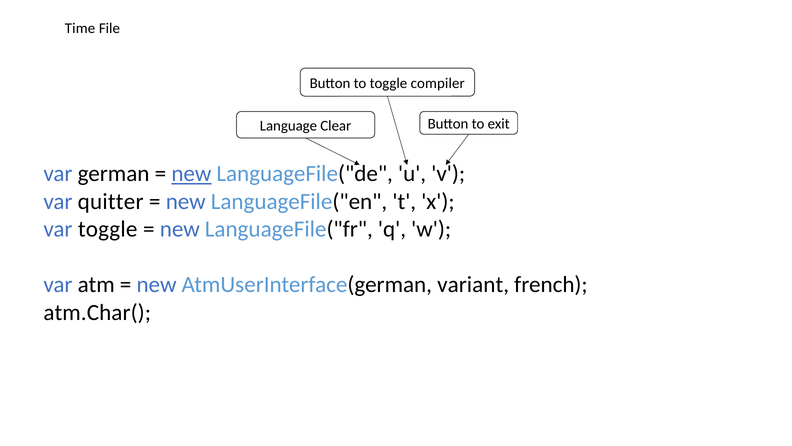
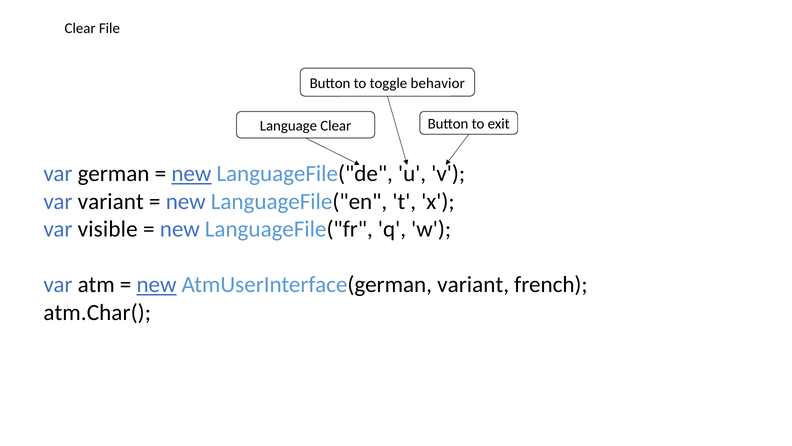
Time: Time -> Clear (80, 29)
compiler: compiler -> behavior (438, 83)
var quitter: quitter -> variant (111, 201)
var toggle: toggle -> visible (108, 229)
new underline: none -> present (157, 285)
